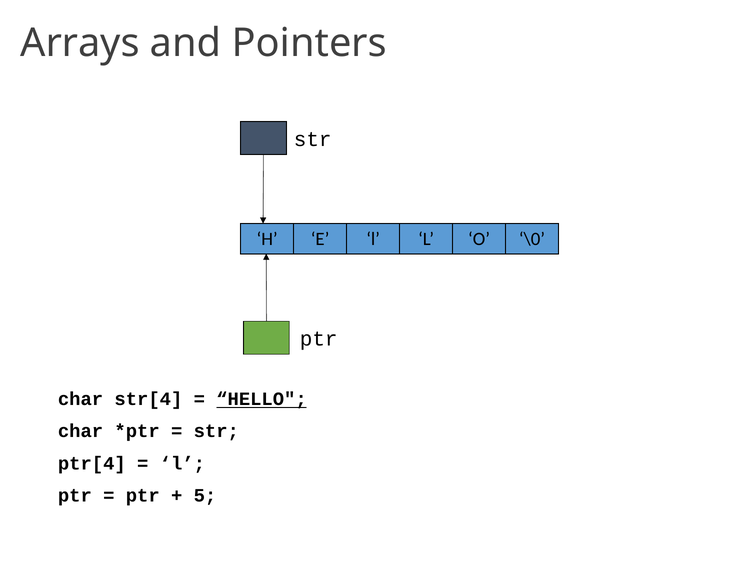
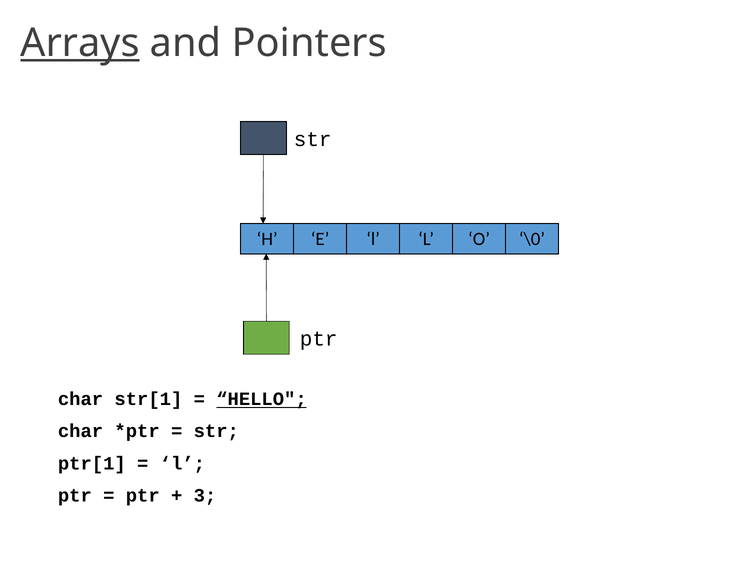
Arrays underline: none -> present (80, 43)
str[4: str[4 -> str[1 (148, 400)
ptr[4: ptr[4 -> ptr[1 (92, 464)
5: 5 -> 3 (205, 496)
